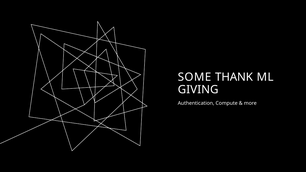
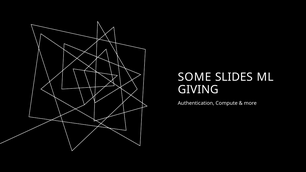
THANK: THANK -> SLIDES (234, 77)
